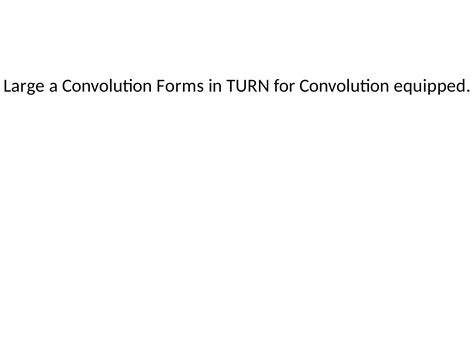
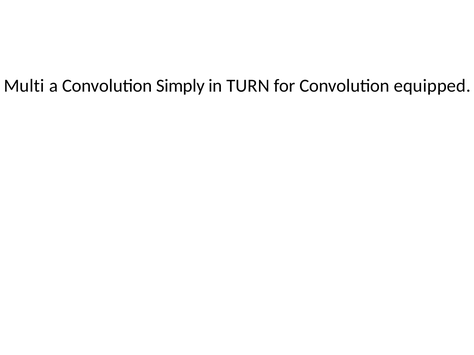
Large: Large -> Multi (24, 86)
Forms: Forms -> Simply (180, 86)
